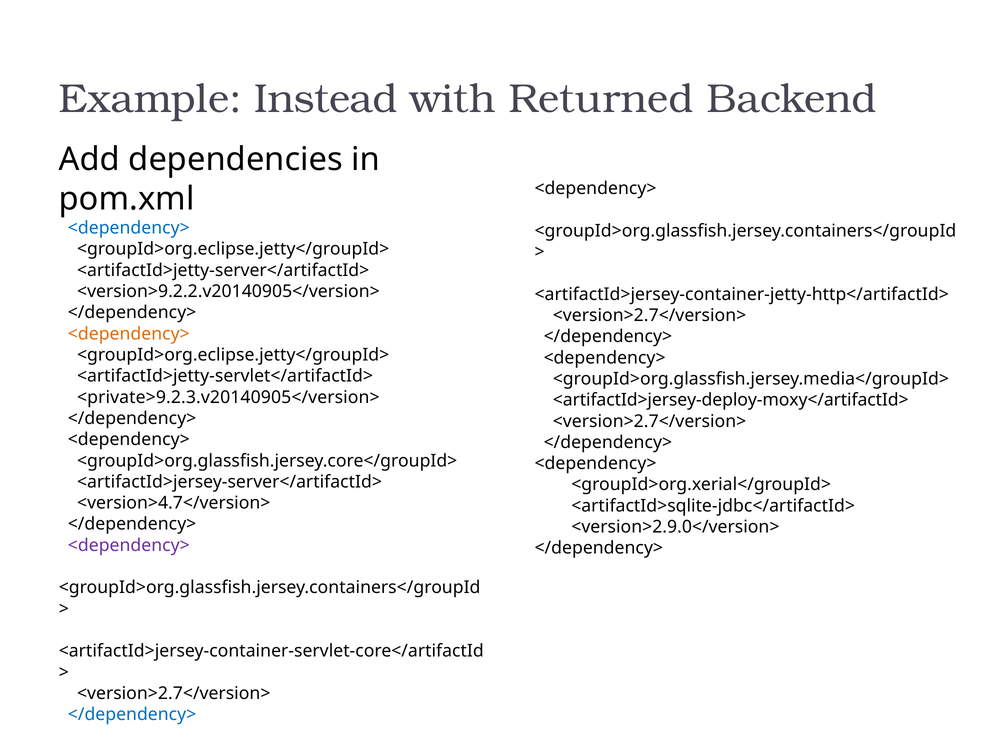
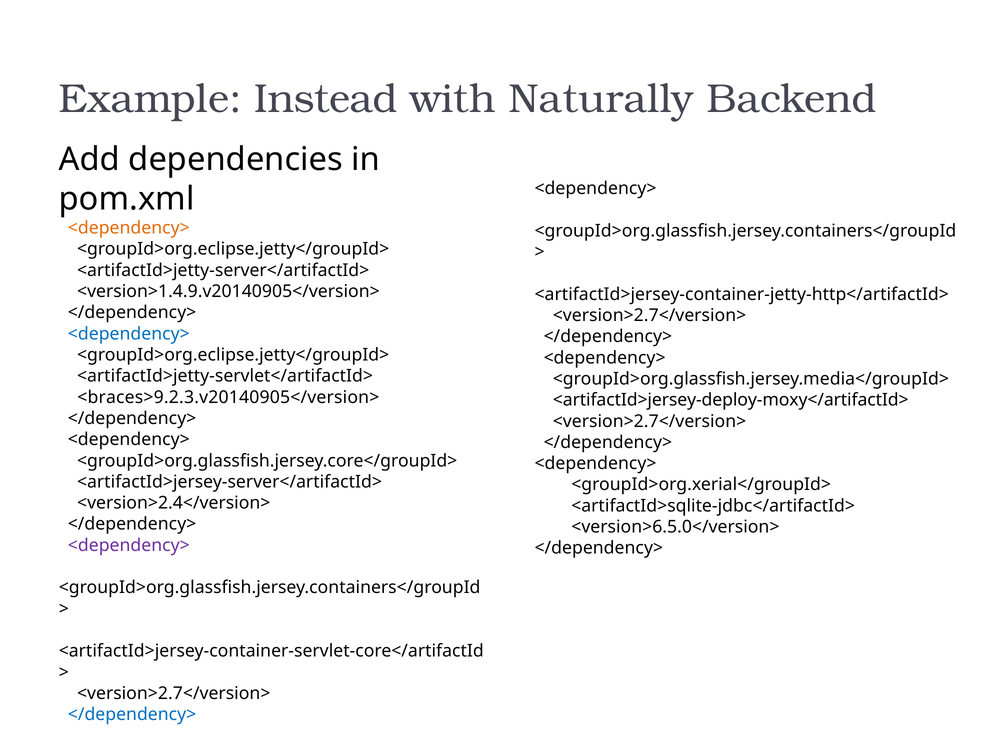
Returned: Returned -> Naturally (601, 99)
<dependency> colour: blue -> orange (129, 228)
<version>9.2.2.v20140905</version>: <version>9.2.2.v20140905</version> -> <version>1.4.9.v20140905</version> (228, 292)
<dependency> colour: orange -> blue (129, 334)
<private>9.2.3.v20140905</version>: <private>9.2.3.v20140905</version> -> <braces>9.2.3.v20140905</version> (228, 397)
<version>4.7</version>: <version>4.7</version> -> <version>2.4</version> (174, 503)
<version>2.9.0</version>: <version>2.9.0</version> -> <version>6.5.0</version> (675, 527)
